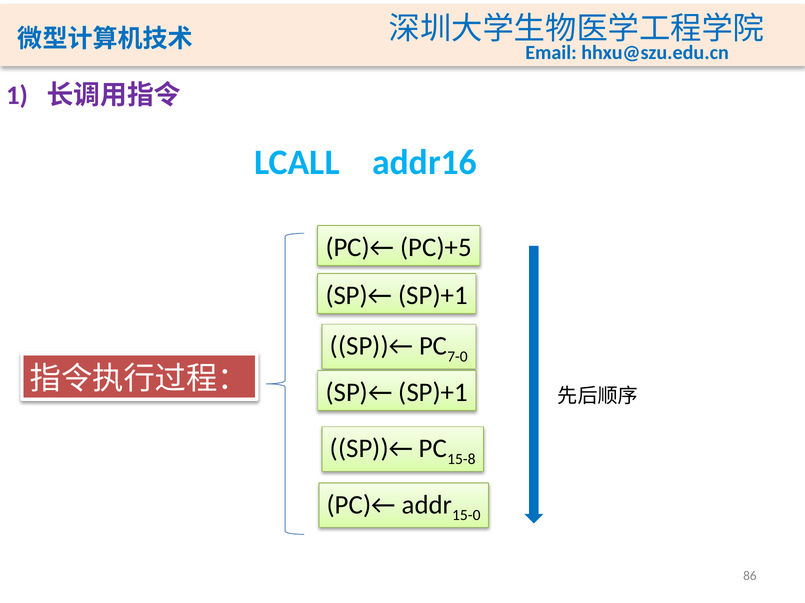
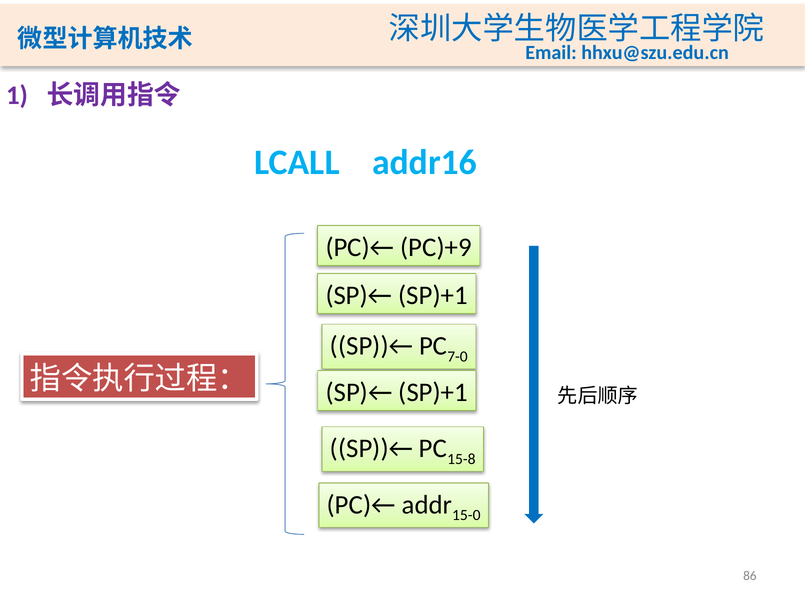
PC)+5: PC)+5 -> PC)+9 (436, 248)
